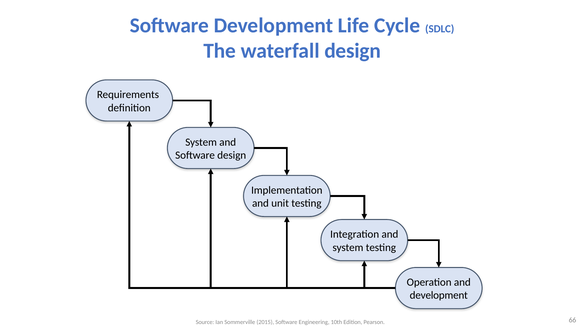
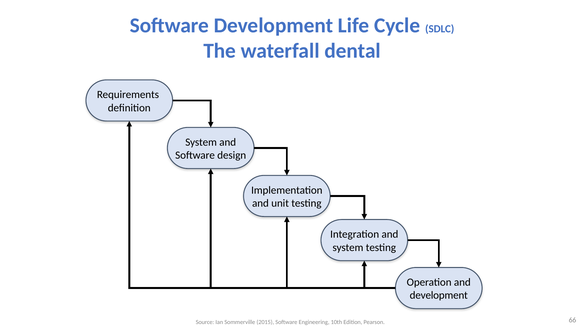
waterfall design: design -> dental (353, 51)
